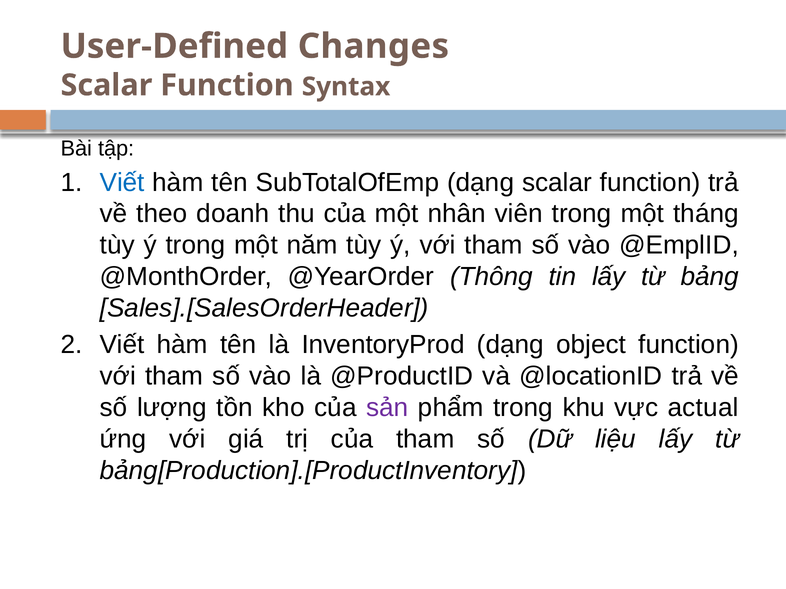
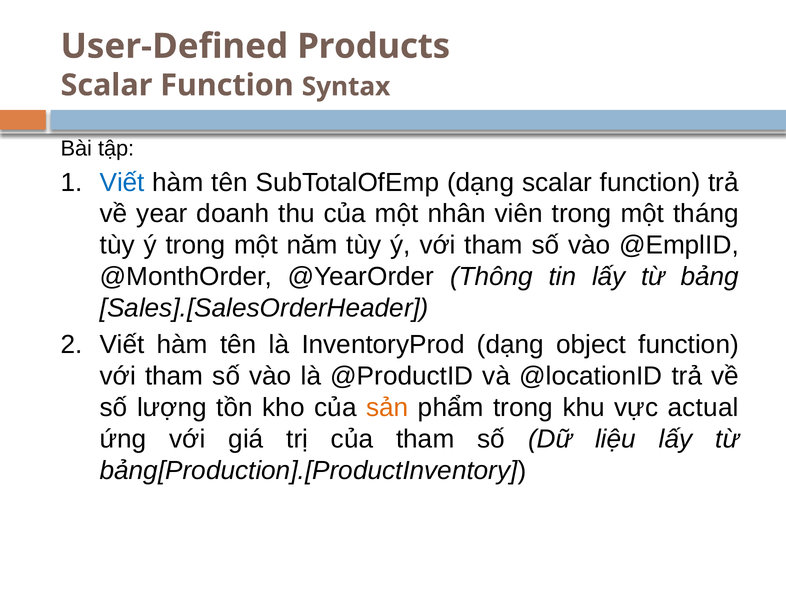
Changes: Changes -> Products (374, 46)
theo: theo -> year (162, 214)
sản colour: purple -> orange (387, 408)
